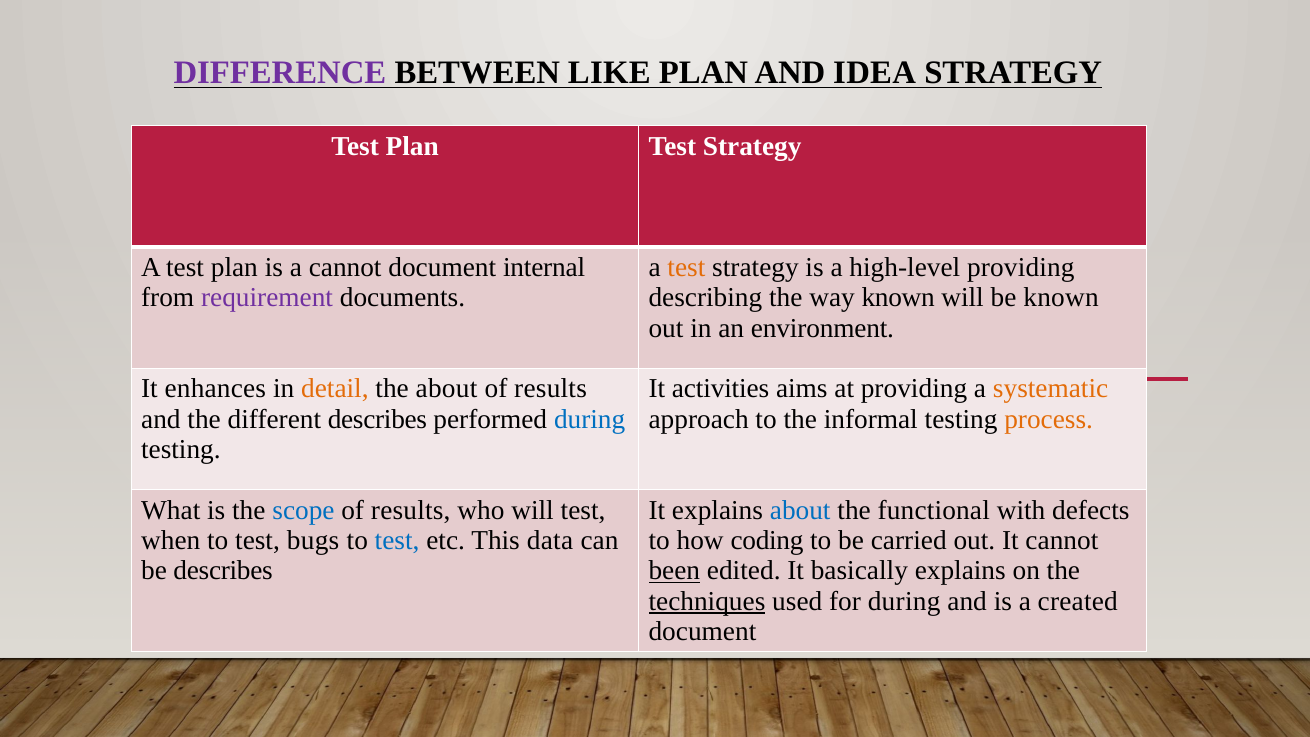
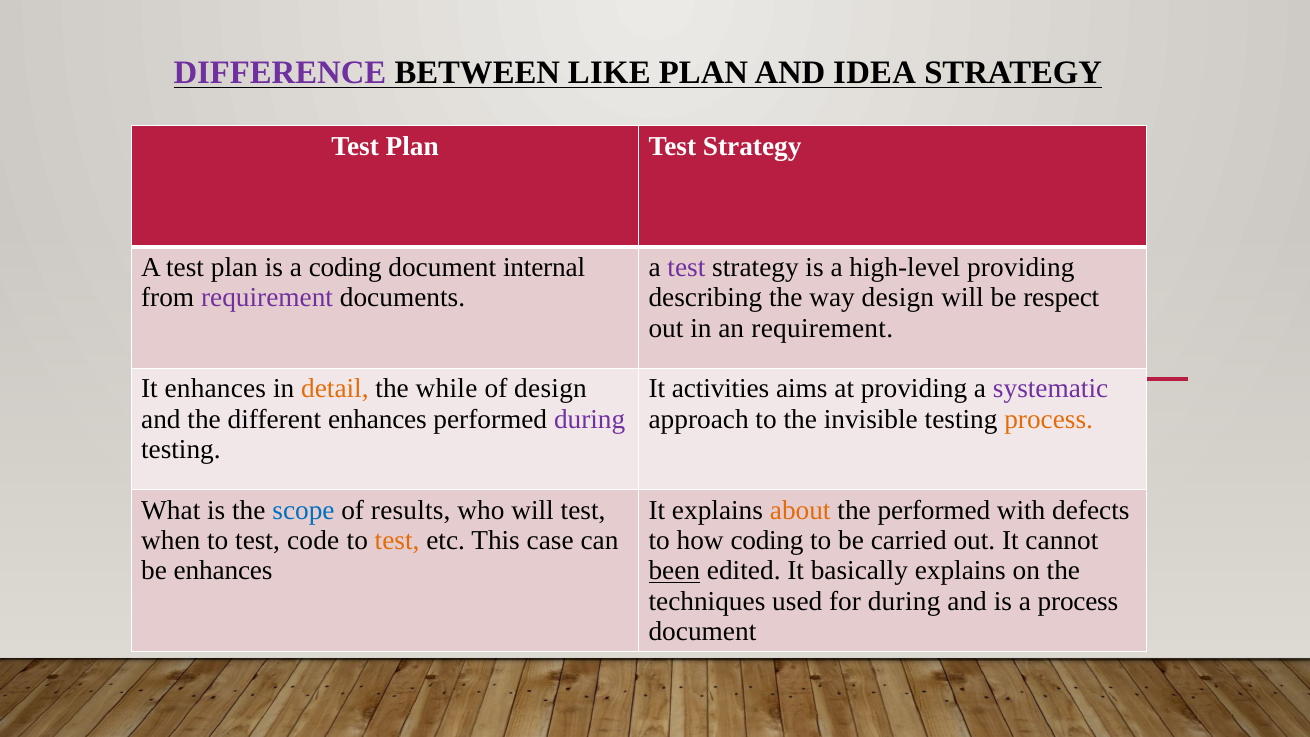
a cannot: cannot -> coding (345, 267)
test colour: orange -> purple (686, 267)
way known: known -> design (898, 298)
be known: known -> respect (1061, 298)
an environment: environment -> requirement (822, 328)
the about: about -> while (447, 389)
results: results -> design (551, 389)
systematic colour: orange -> purple (1051, 389)
different describes: describes -> enhances (377, 419)
during colour: blue -> purple (590, 419)
informal: informal -> invisible (871, 419)
about colour: blue -> orange (800, 510)
the functional: functional -> performed (934, 510)
bugs: bugs -> code (313, 540)
test colour: blue -> orange (397, 540)
data: data -> case (550, 540)
be describes: describes -> enhances (223, 571)
techniques underline: present -> none (707, 601)
a created: created -> process (1078, 601)
